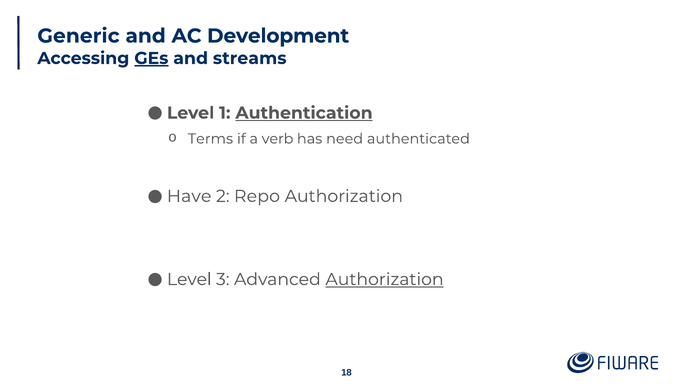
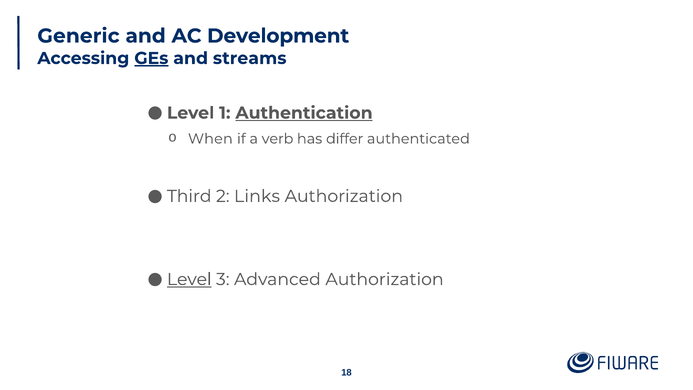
Terms: Terms -> When (210, 139)
need: need -> differ (345, 139)
Have: Have -> Third (189, 196)
Repo: Repo -> Links (257, 196)
Level underline: none -> present (189, 279)
Authorization underline: present -> none (384, 279)
